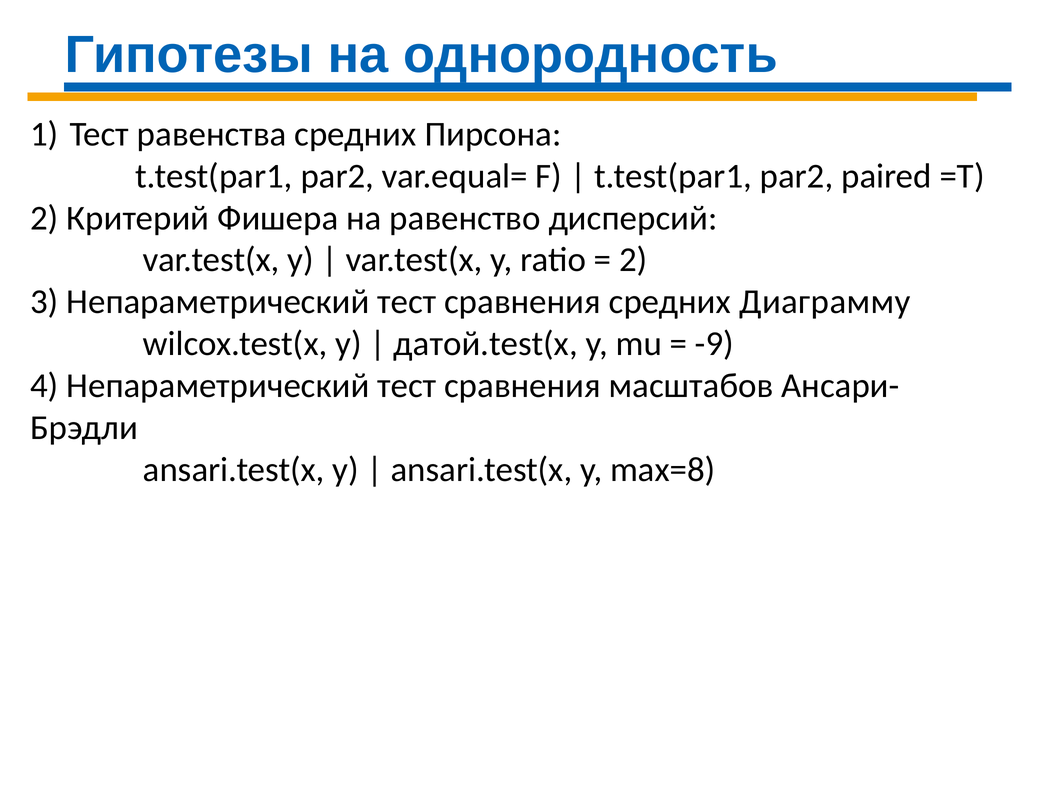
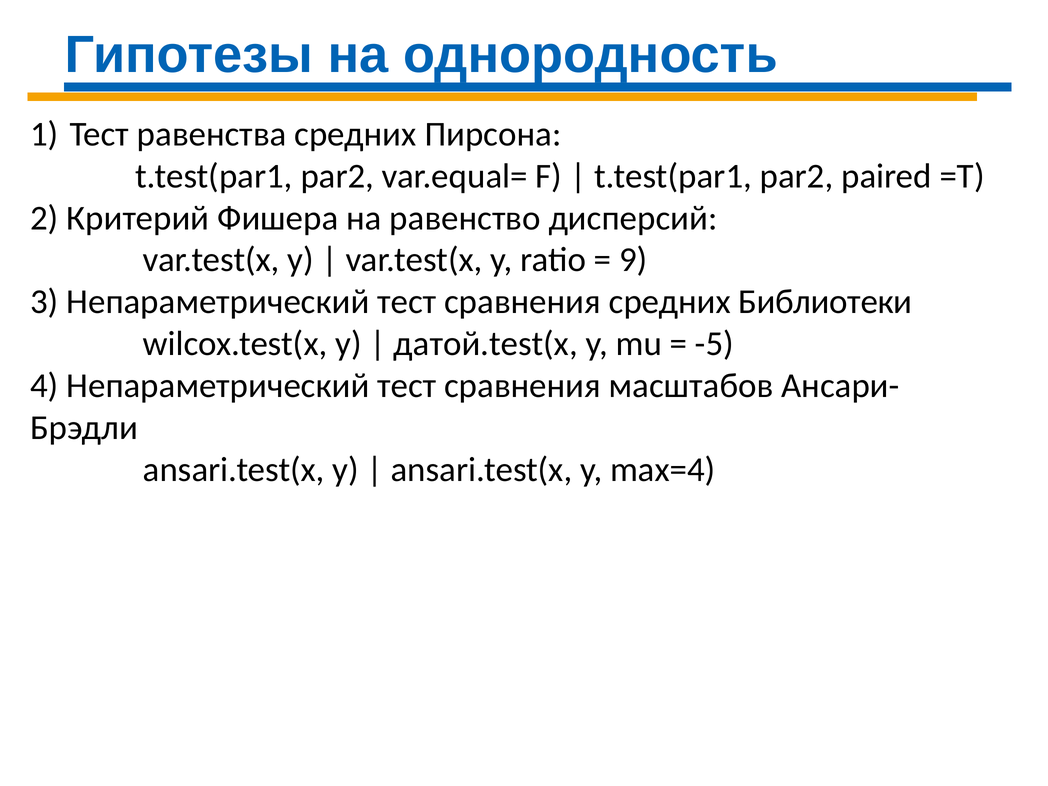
2: 2 -> 9 (633, 260)
Диаграмму: Диаграмму -> Библиотеки (825, 302)
-9: -9 -> -5 (714, 344)
max=8: max=8 -> max=4 (663, 470)
